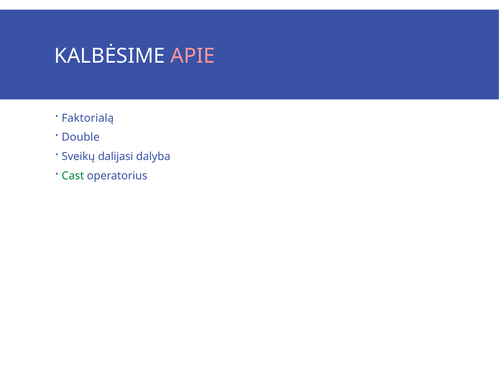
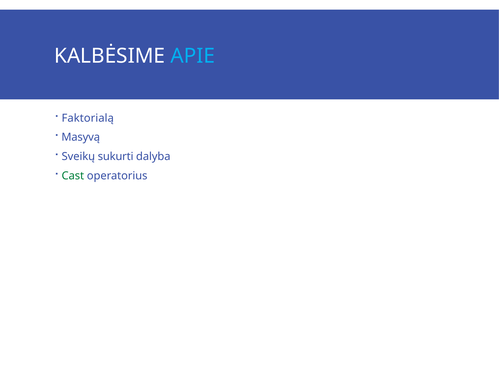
APIE colour: pink -> light blue (193, 56)
Double: Double -> Masyvą (81, 137)
dalijasi: dalijasi -> sukurti (116, 157)
